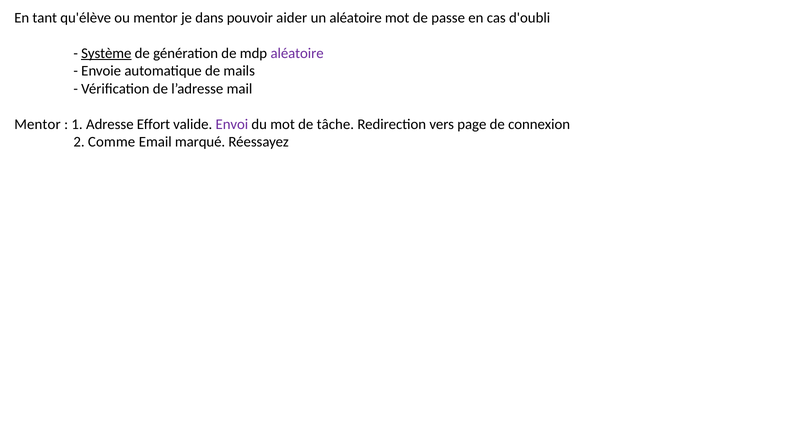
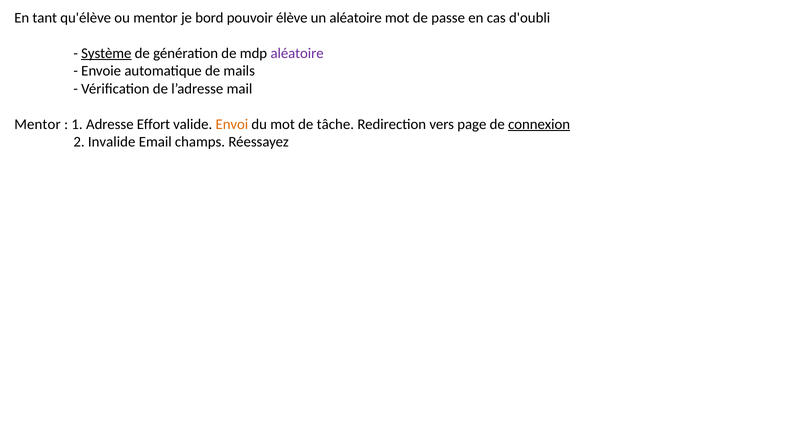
dans: dans -> bord (209, 18)
aider: aider -> élève (292, 18)
Envoi colour: purple -> orange (232, 124)
connexion underline: none -> present (539, 124)
Comme: Comme -> Invalide (112, 142)
marqué: marqué -> champs (200, 142)
